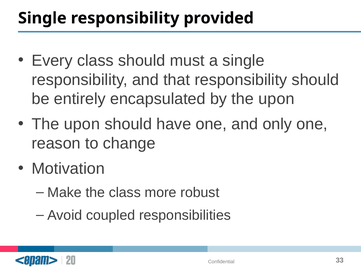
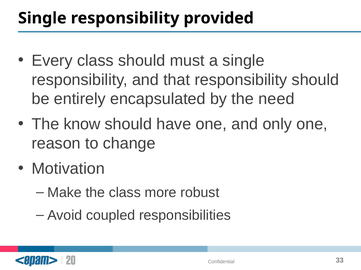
by the upon: upon -> need (276, 99)
upon: upon -> know (82, 124)
